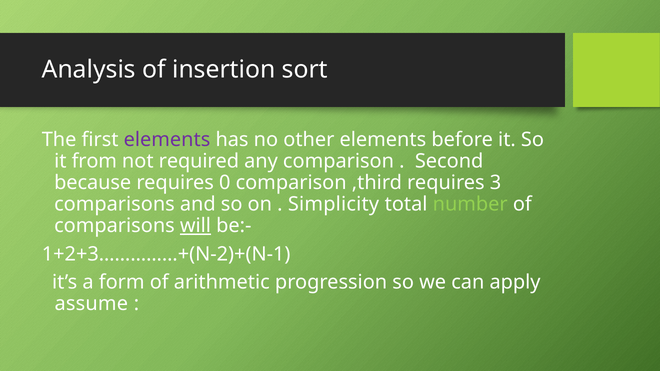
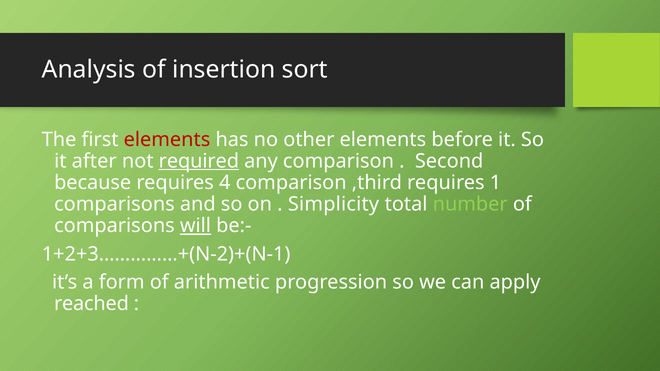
elements colour: purple -> red (167, 140)
from: from -> after (94, 161)
required underline: none -> present (199, 161)
0: 0 -> 4 (225, 183)
3: 3 -> 1 (495, 183)
assume: assume -> reached (91, 304)
